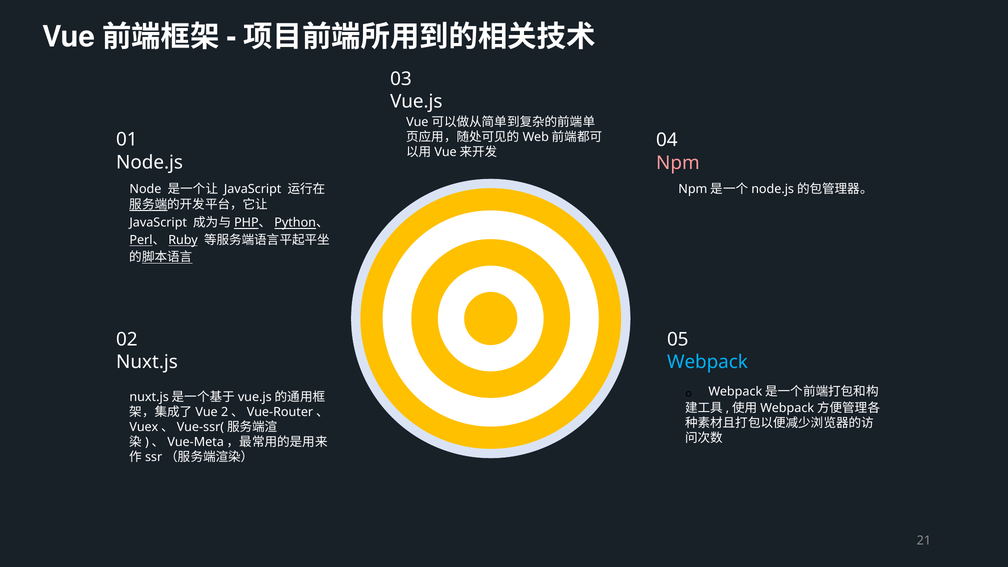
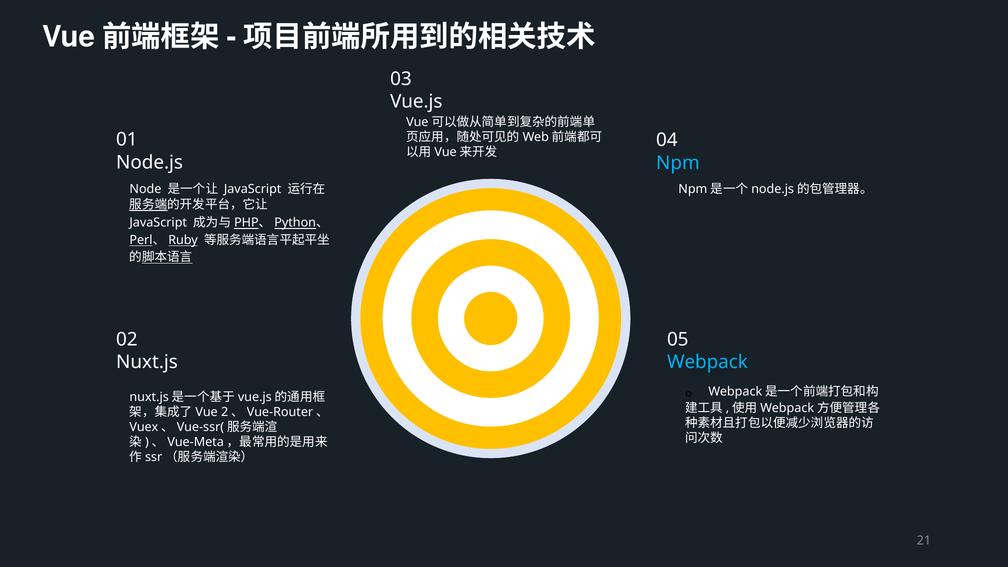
Npm colour: pink -> light blue (678, 163)
